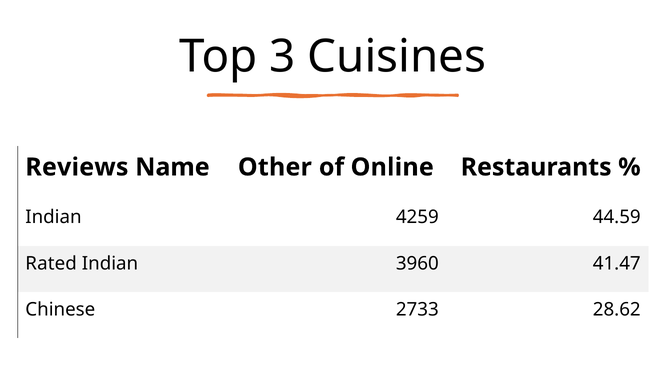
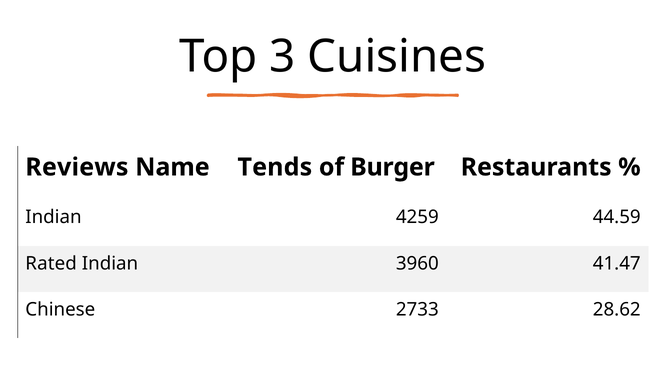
Other: Other -> Tends (275, 167)
Online: Online -> Burger (392, 167)
